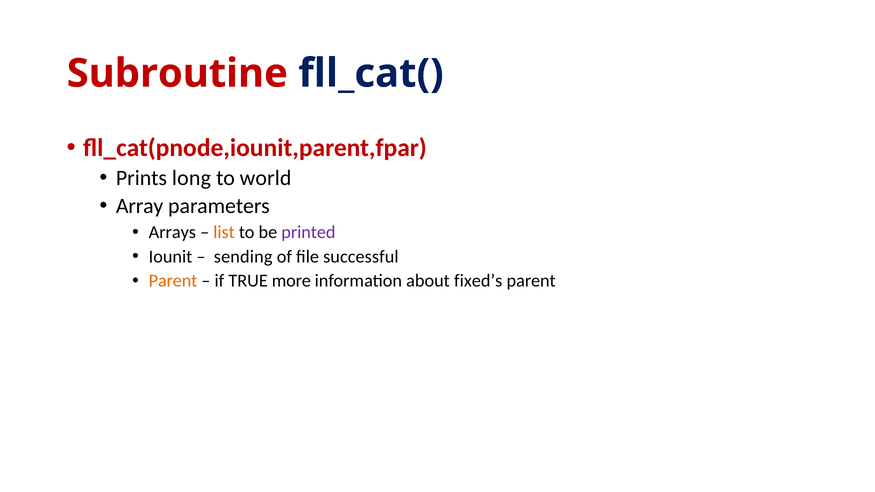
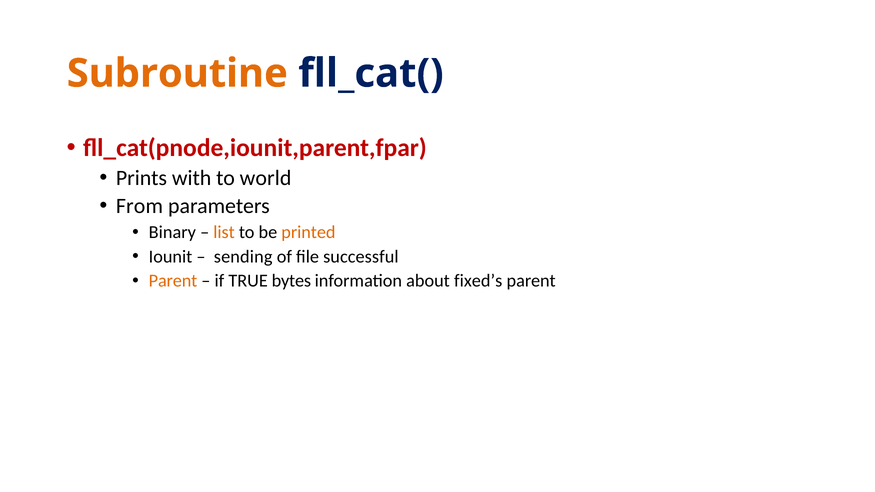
Subroutine colour: red -> orange (177, 74)
long: long -> with (192, 178)
Array: Array -> From (139, 206)
Arrays: Arrays -> Binary (172, 232)
printed colour: purple -> orange (308, 232)
more: more -> bytes (291, 281)
